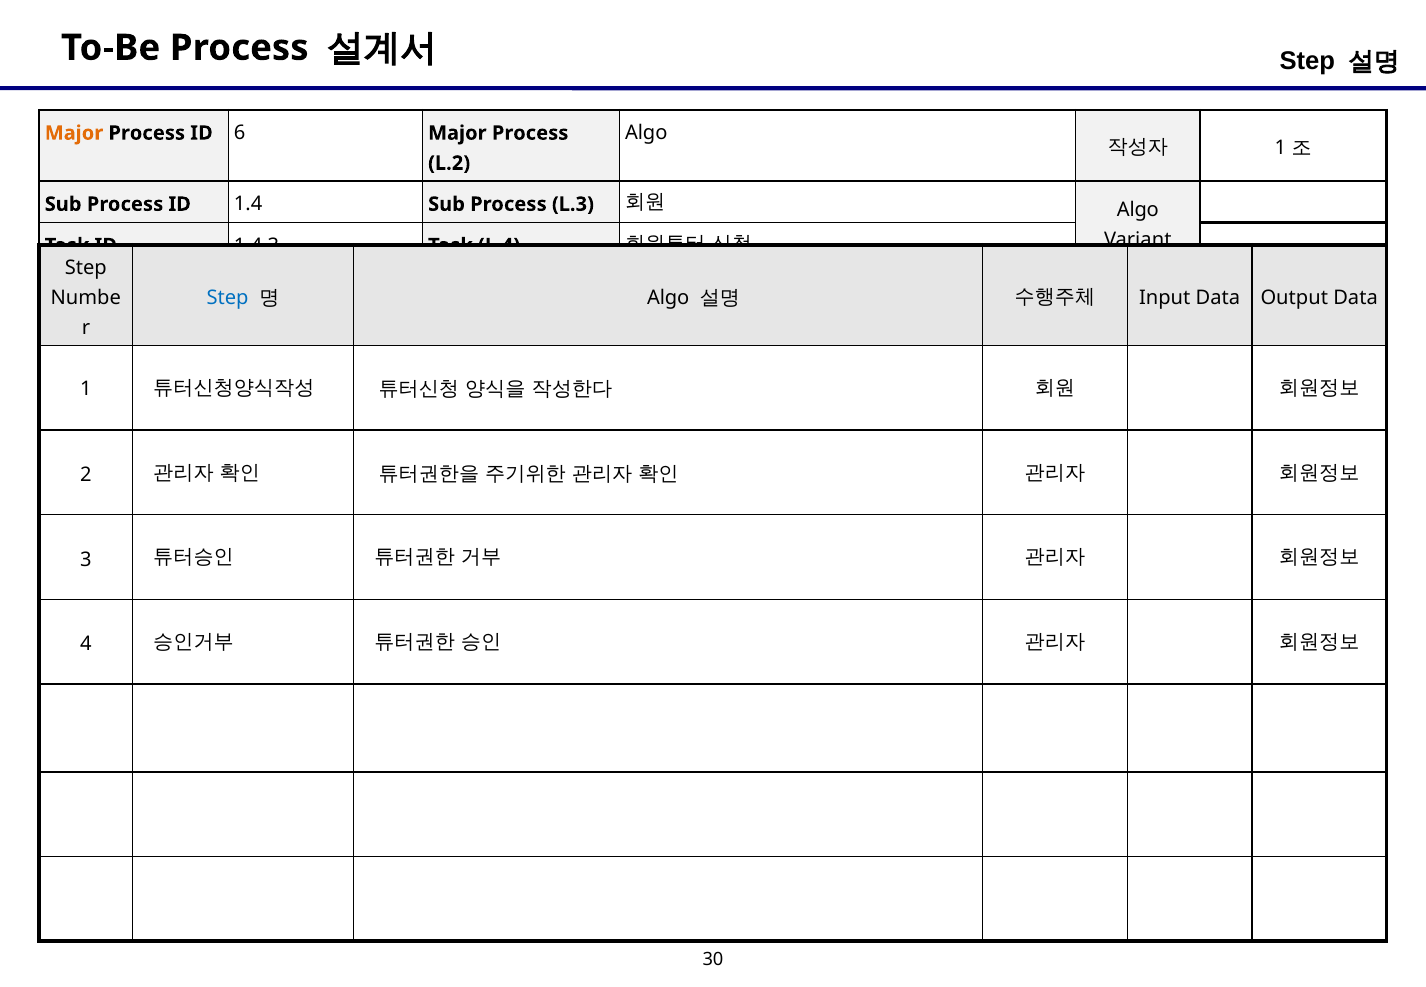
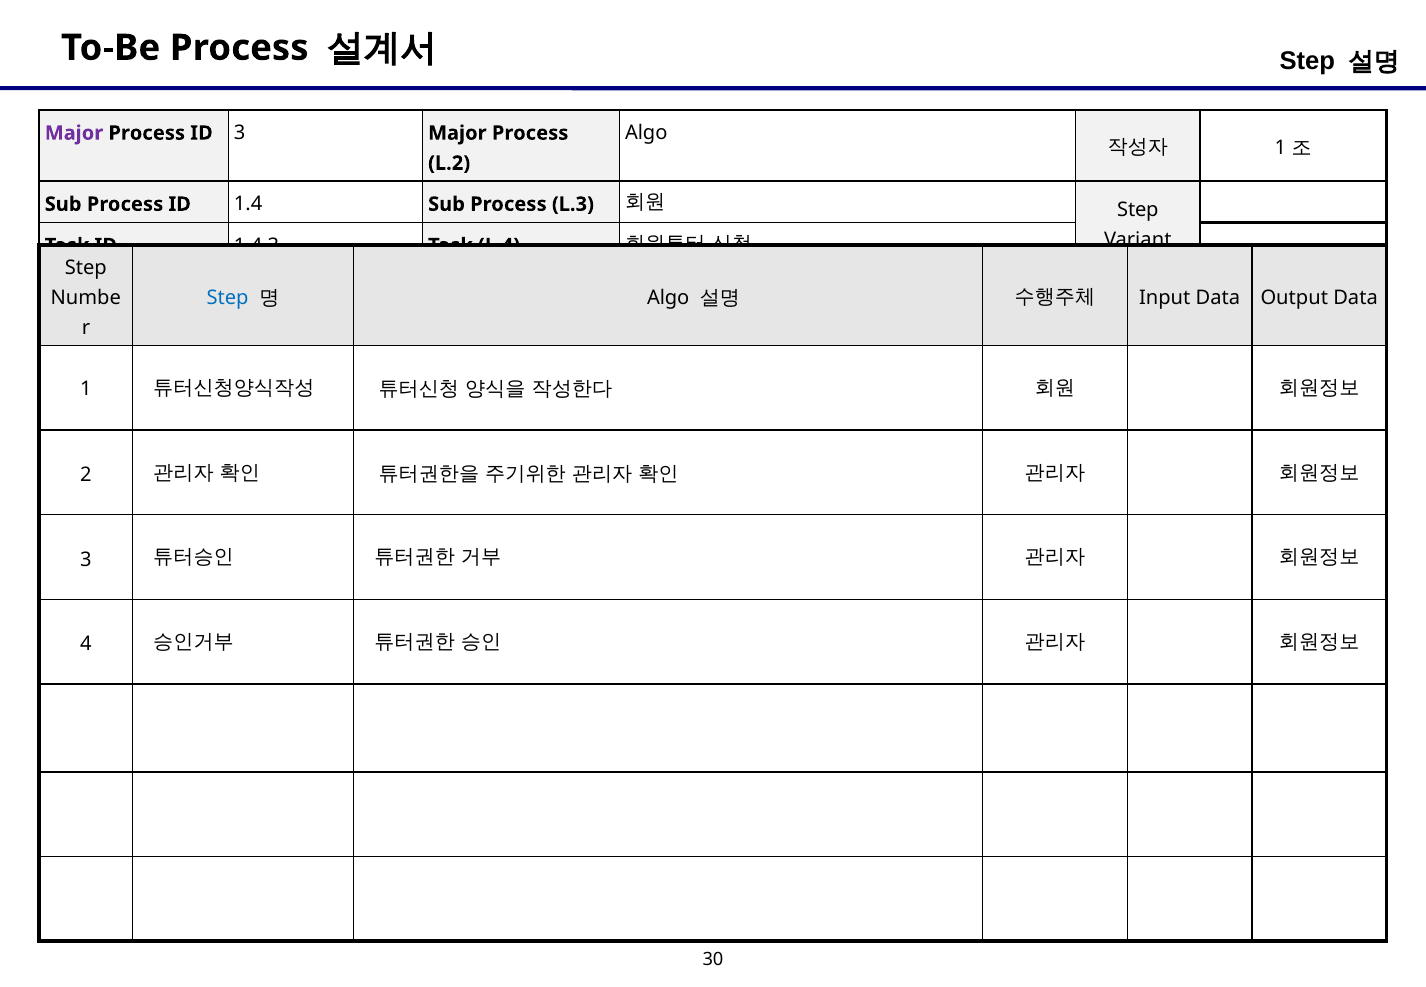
Major colour: orange -> purple (74, 133)
ID 6: 6 -> 3 (240, 133)
Algo: Algo -> Step (1138, 210)
